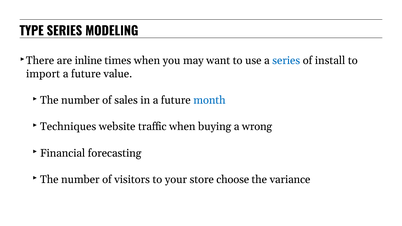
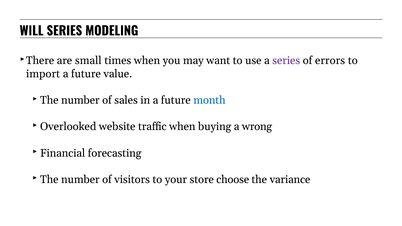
TYPE: TYPE -> WILL (32, 31)
inline: inline -> small (88, 61)
series colour: blue -> purple (286, 61)
install: install -> errors (330, 61)
Techniques: Techniques -> Overlooked (68, 127)
